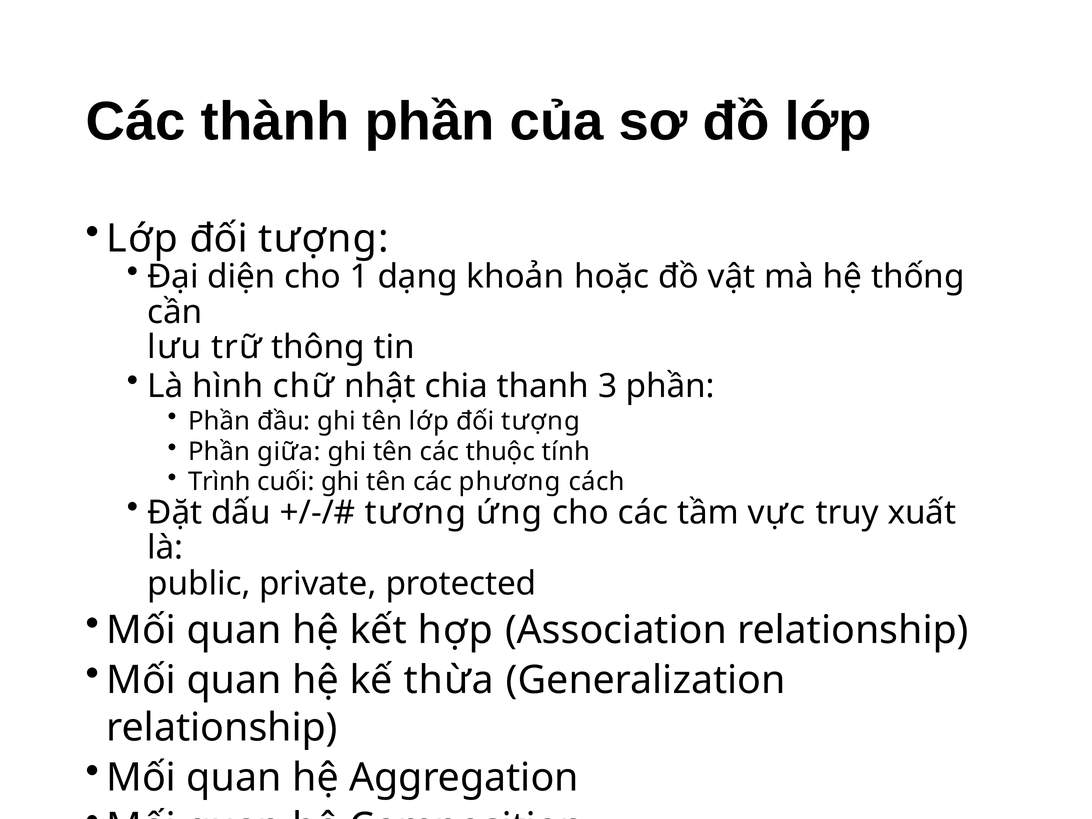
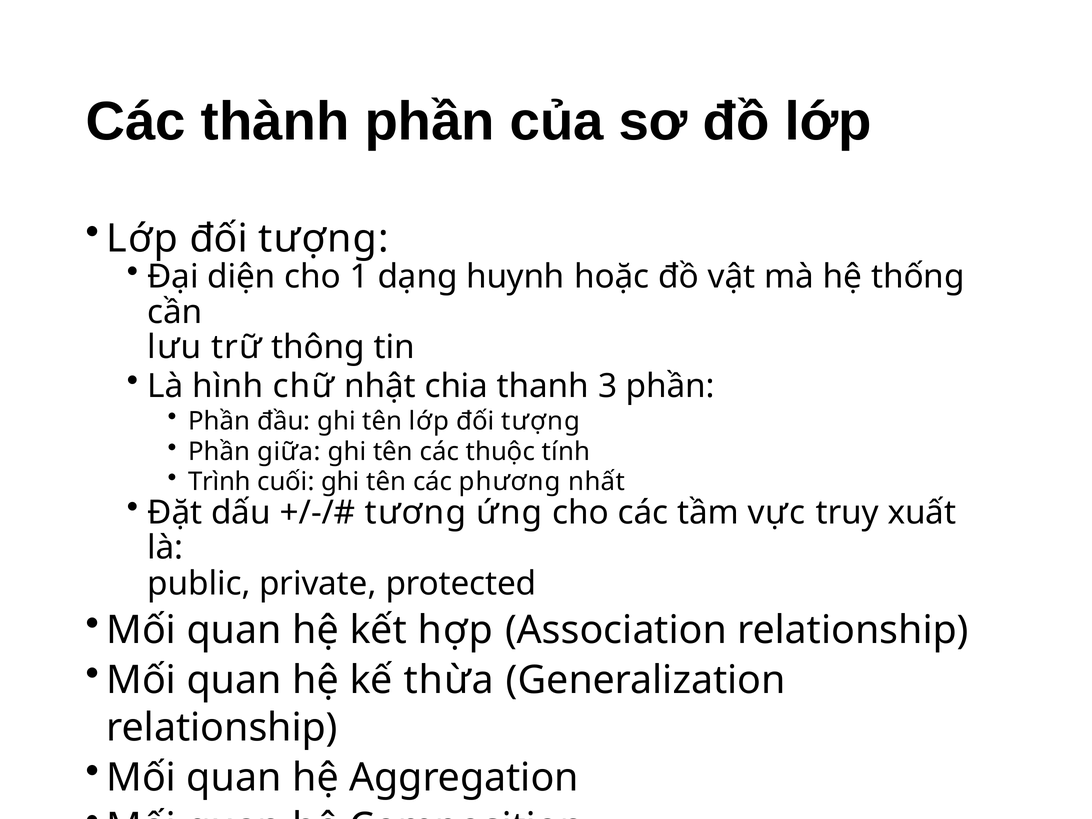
khoản: khoản -> huynh (515, 277)
cách: cách -> nhất (597, 482)
